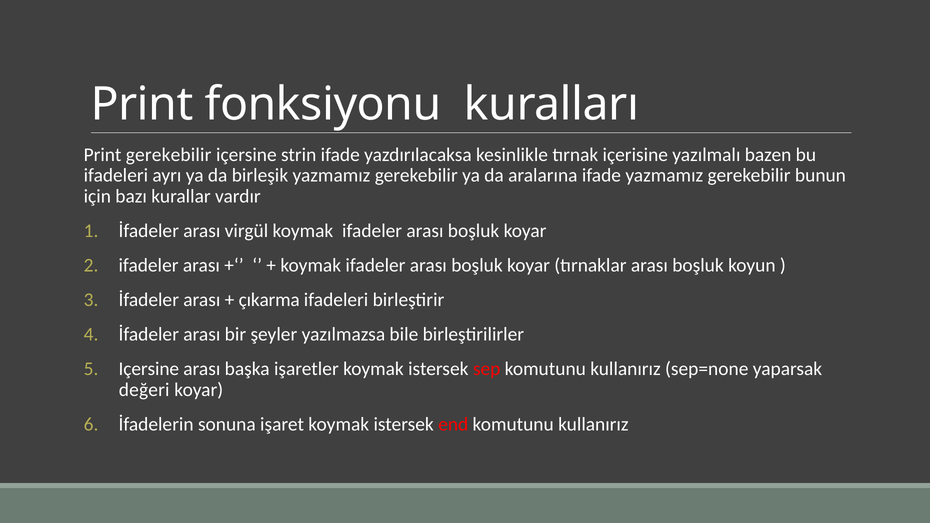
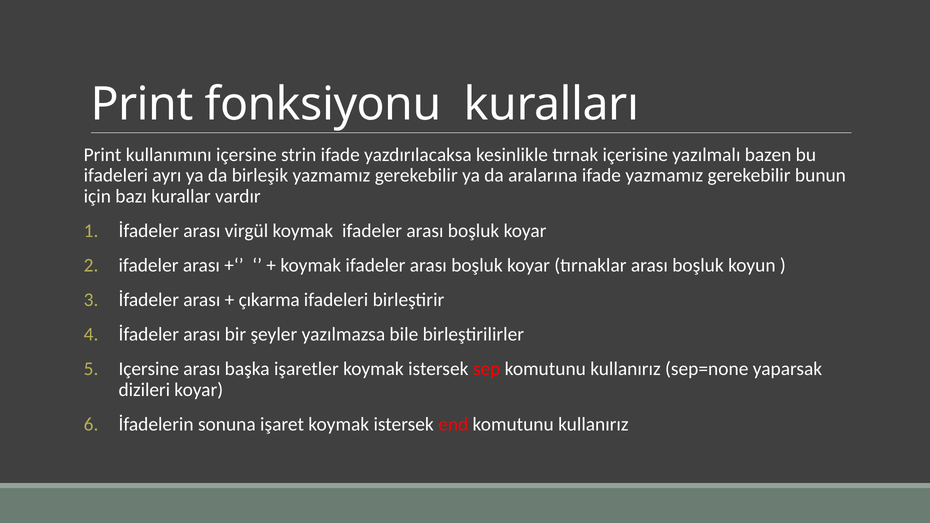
Print gerekebilir: gerekebilir -> kullanımını (169, 155)
değeri: değeri -> dizileri (144, 390)
